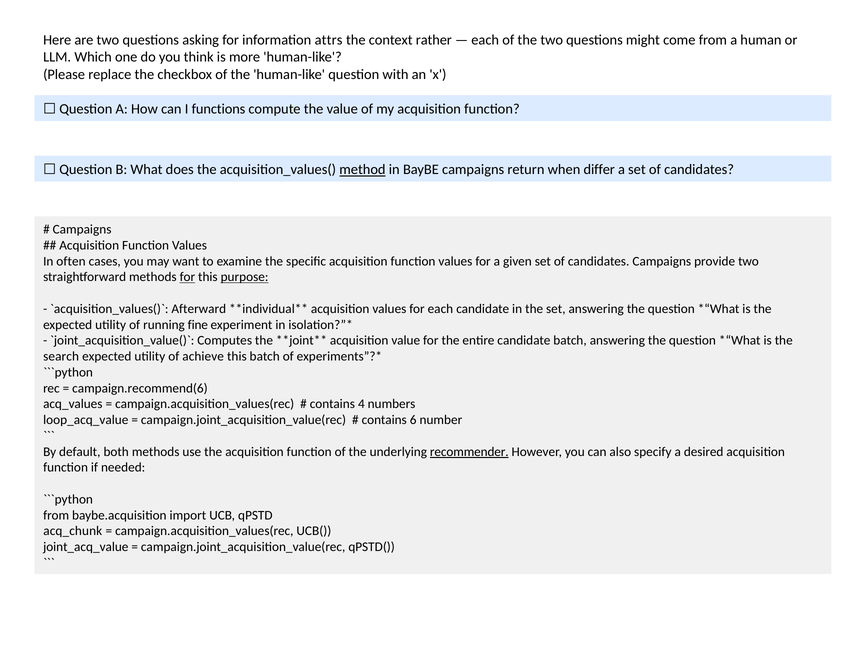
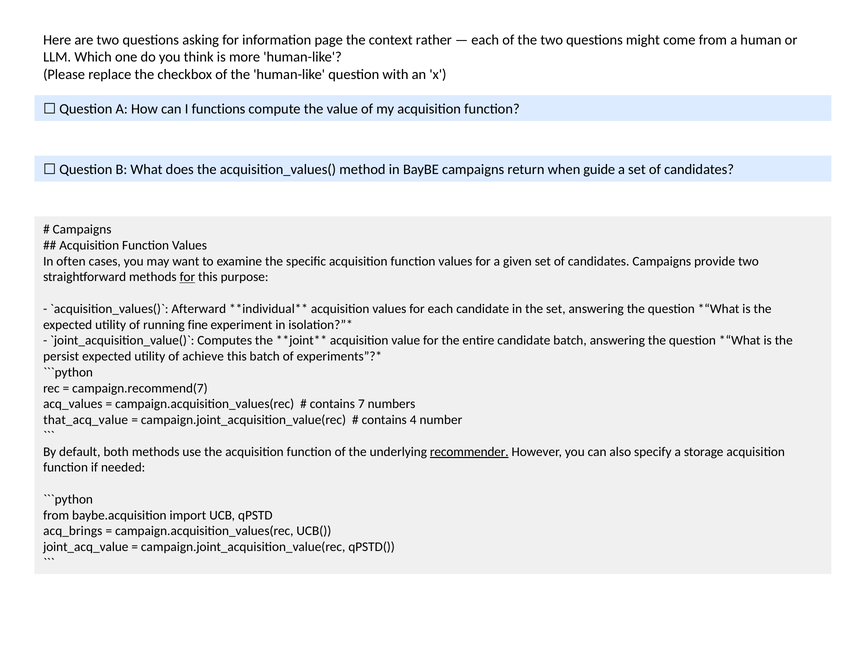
attrs: attrs -> page (329, 40)
method underline: present -> none (362, 170)
differ: differ -> guide (599, 170)
purpose underline: present -> none (245, 277)
search: search -> persist (61, 357)
campaign.recommend(6: campaign.recommend(6 -> campaign.recommend(7 (140, 388)
4: 4 -> 7 (361, 404)
loop_acq_value: loop_acq_value -> that_acq_value (86, 420)
6: 6 -> 4 (413, 420)
desired: desired -> storage (704, 452)
acq_chunk: acq_chunk -> acq_brings (73, 531)
